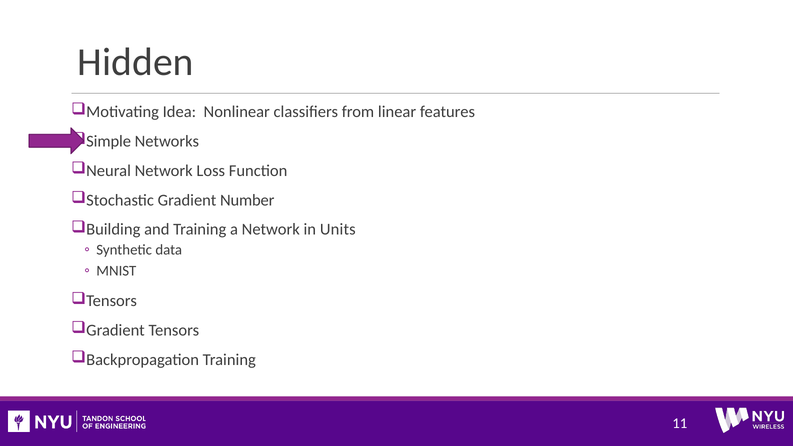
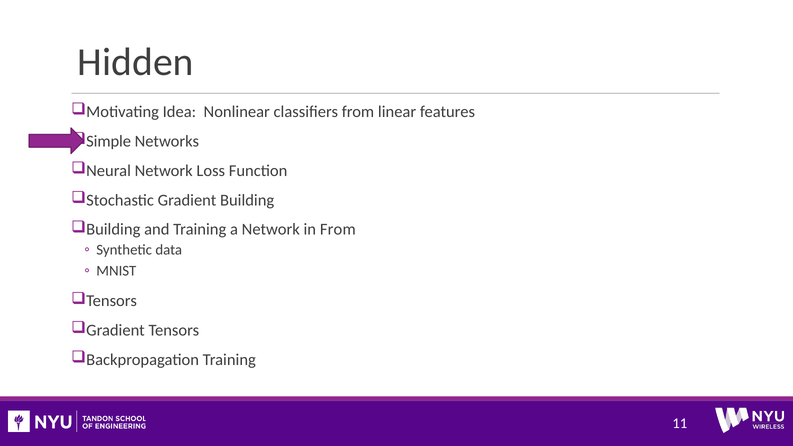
Gradient Number: Number -> Building (247, 200)
in Units: Units -> From (338, 230)
